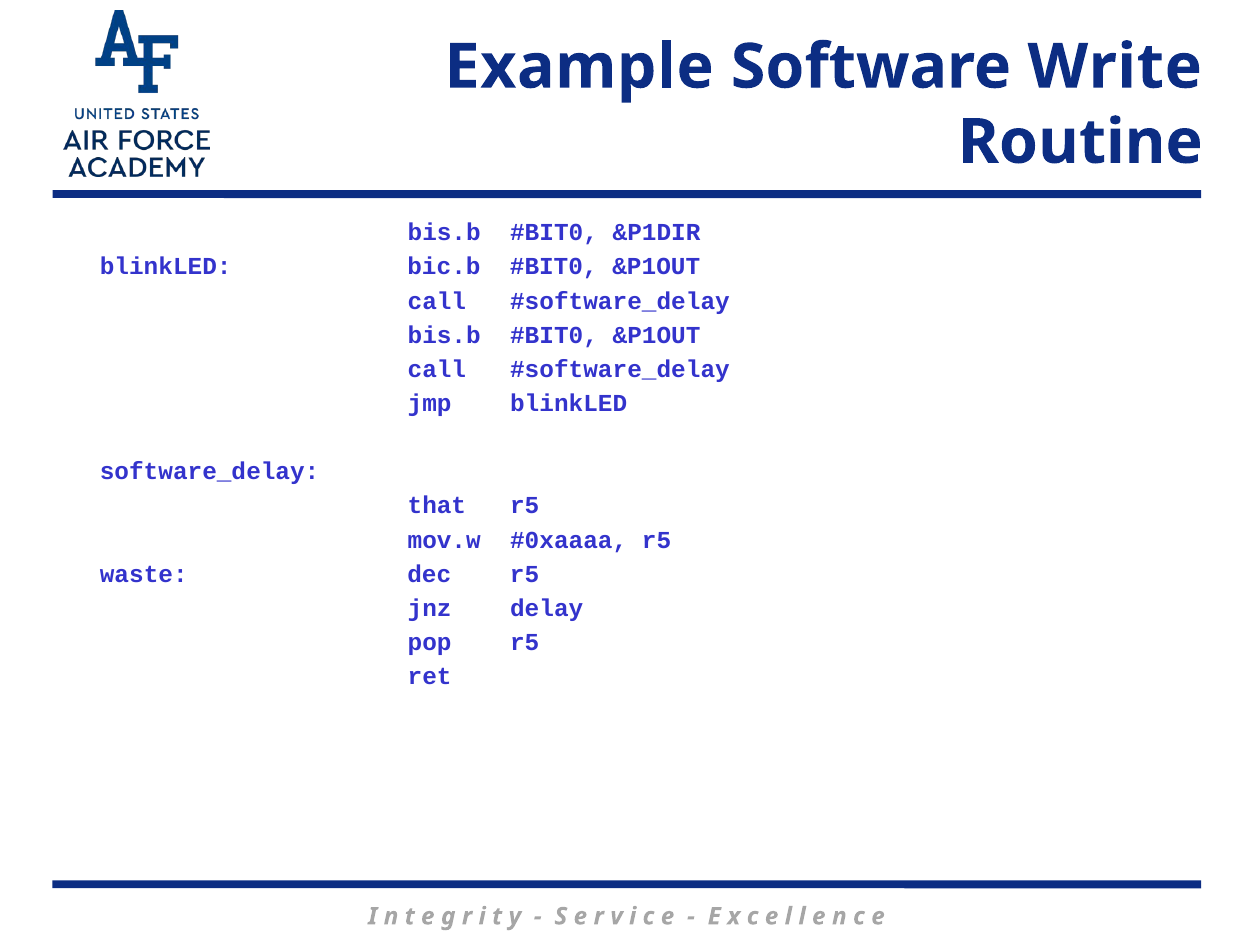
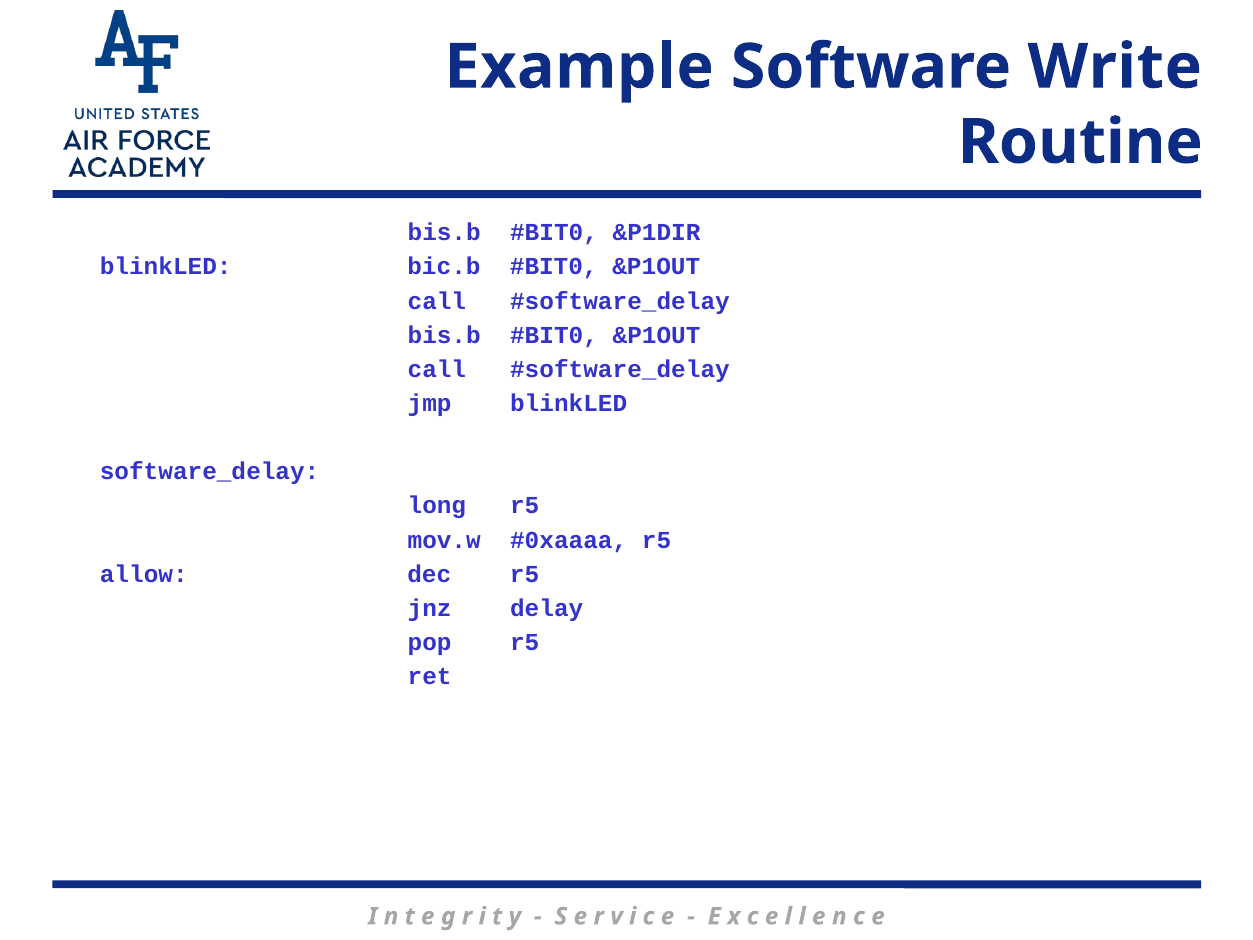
that: that -> long (437, 506)
waste: waste -> allow (144, 574)
